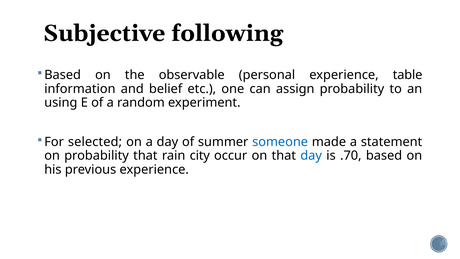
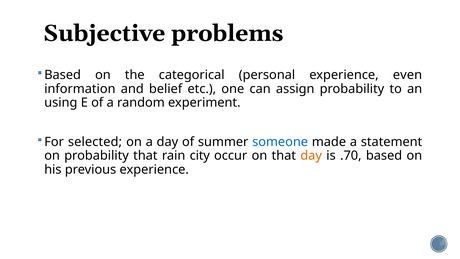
following: following -> problems (227, 33)
observable: observable -> categorical (192, 75)
table: table -> even (407, 75)
day colour: blue -> orange (311, 156)
